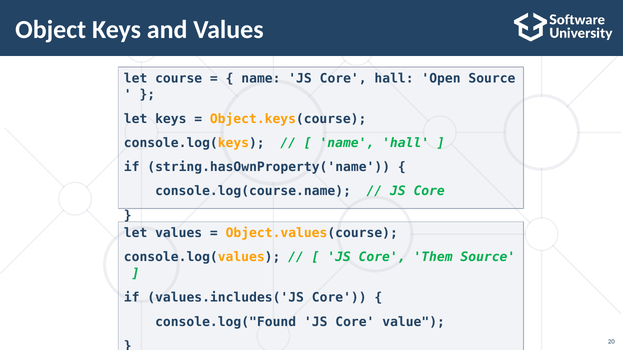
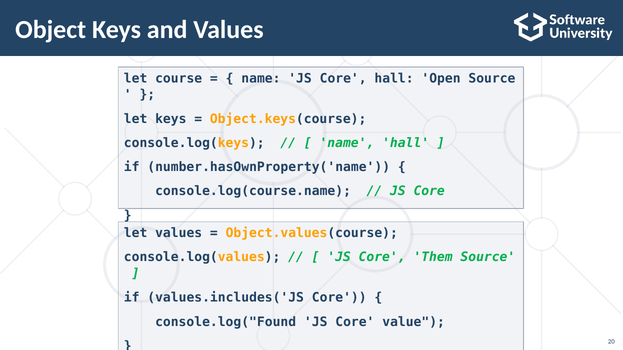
string.hasOwnProperty('name: string.hasOwnProperty('name -> number.hasOwnProperty('name (269, 167)
